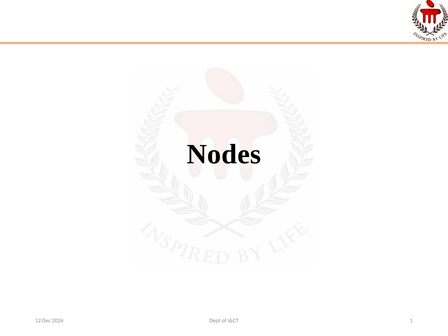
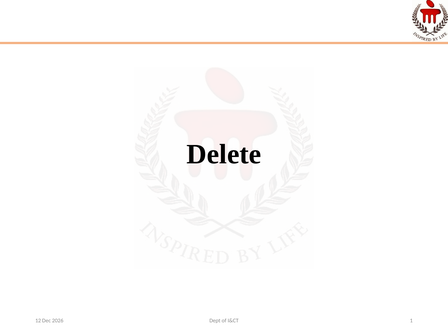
Nodes: Nodes -> Delete (224, 154)
